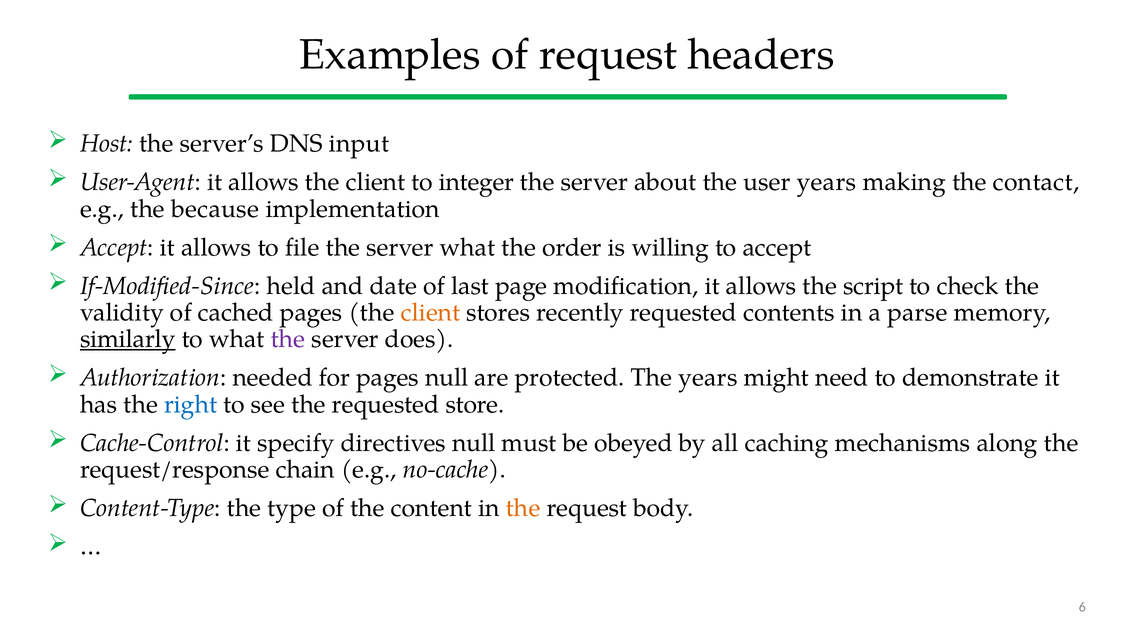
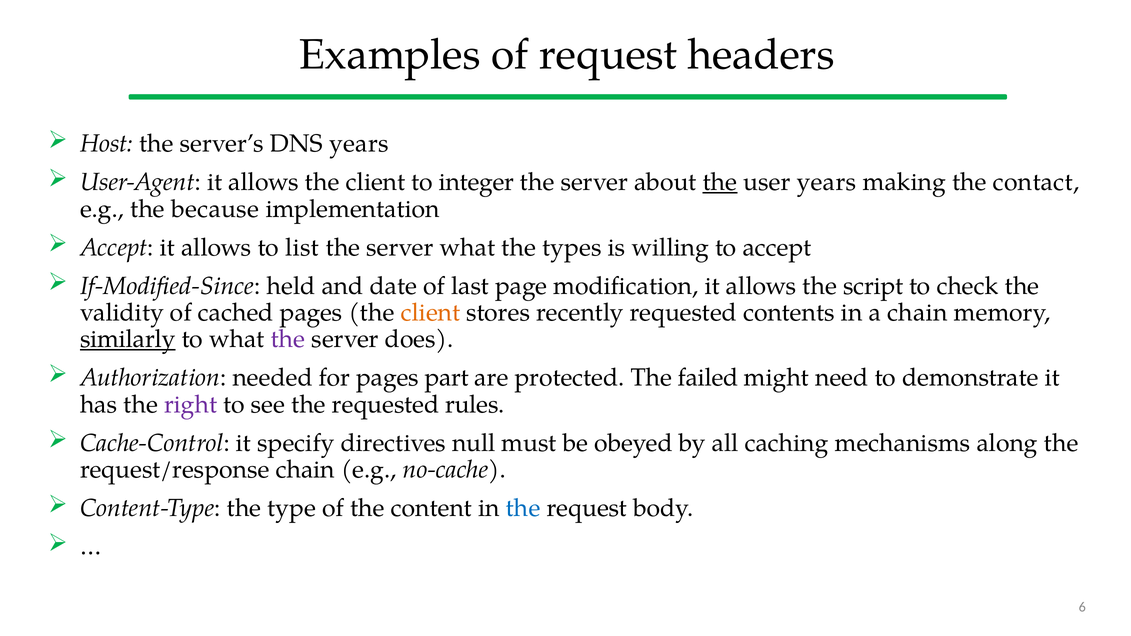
DNS input: input -> years (359, 144)
the underline: none -> present (720, 182)
file: file -> list (302, 247)
order: order -> types (572, 247)
a parse: parse -> chain (917, 313)
pages null: null -> part (447, 378)
The years: years -> failed (708, 378)
right colour: blue -> purple (191, 405)
store: store -> rules (475, 405)
the colour: orange -> blue (523, 508)
